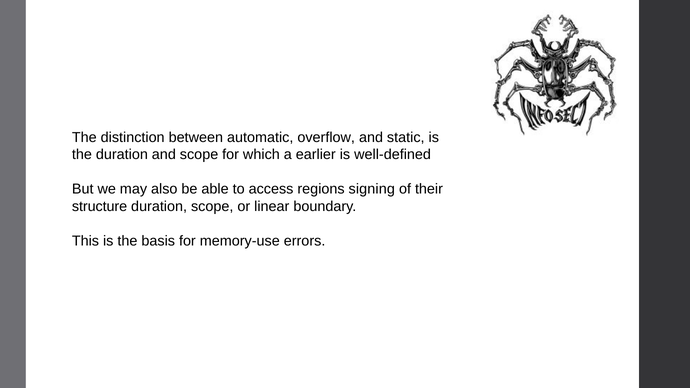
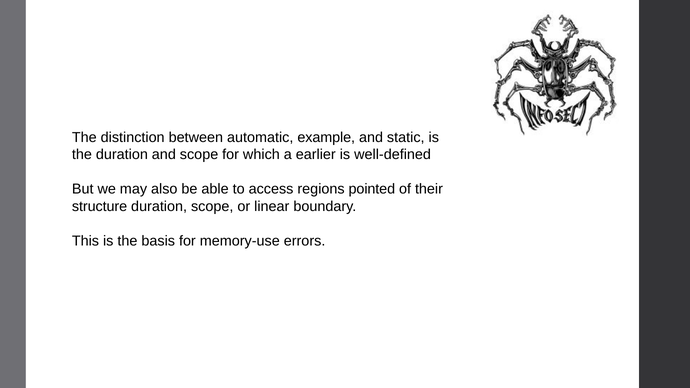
overflow: overflow -> example (326, 137)
signing: signing -> pointed (372, 189)
